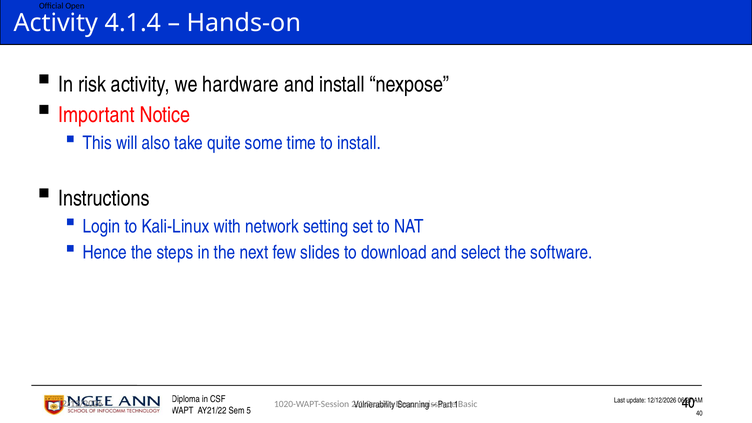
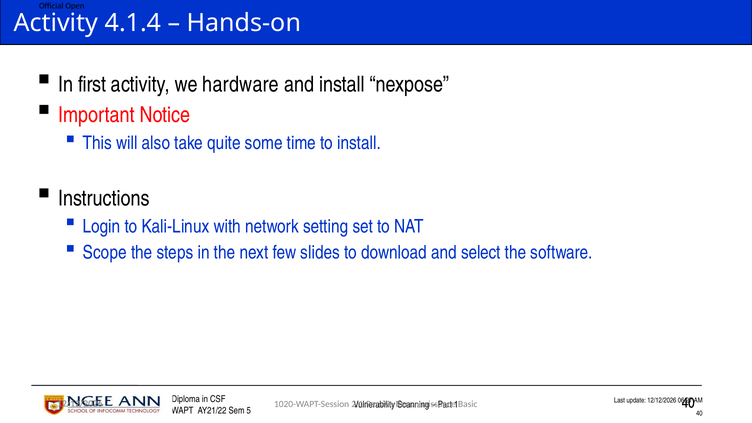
risk: risk -> first (92, 84)
Hence: Hence -> Scope (105, 253)
